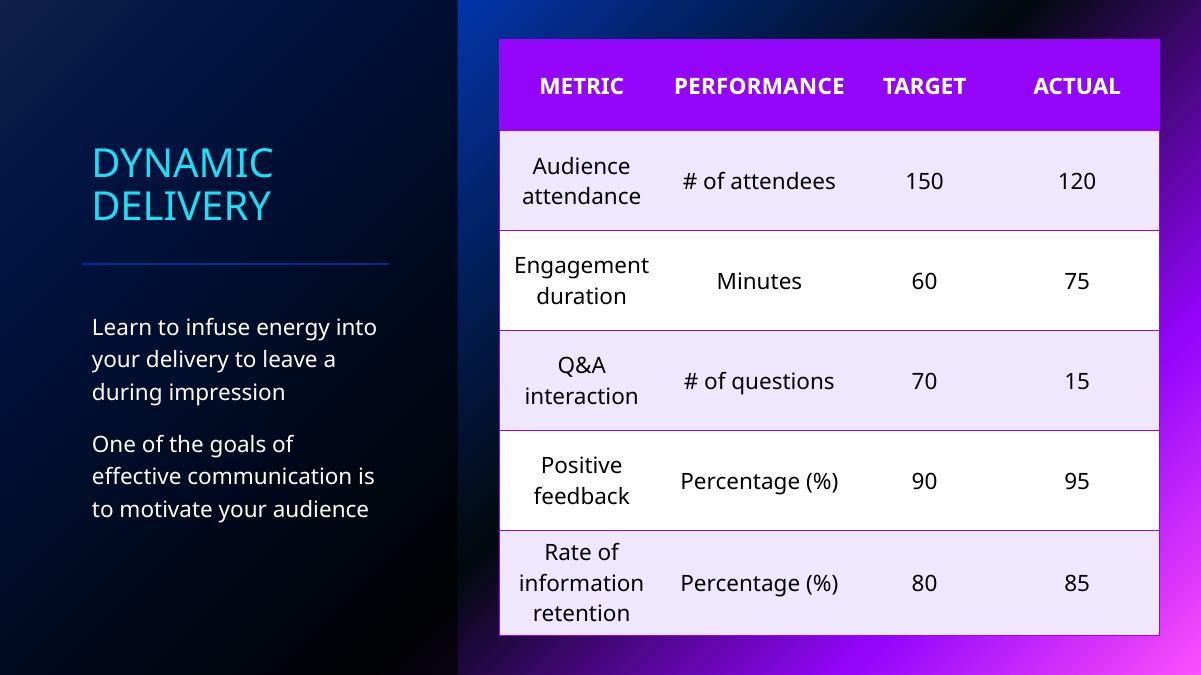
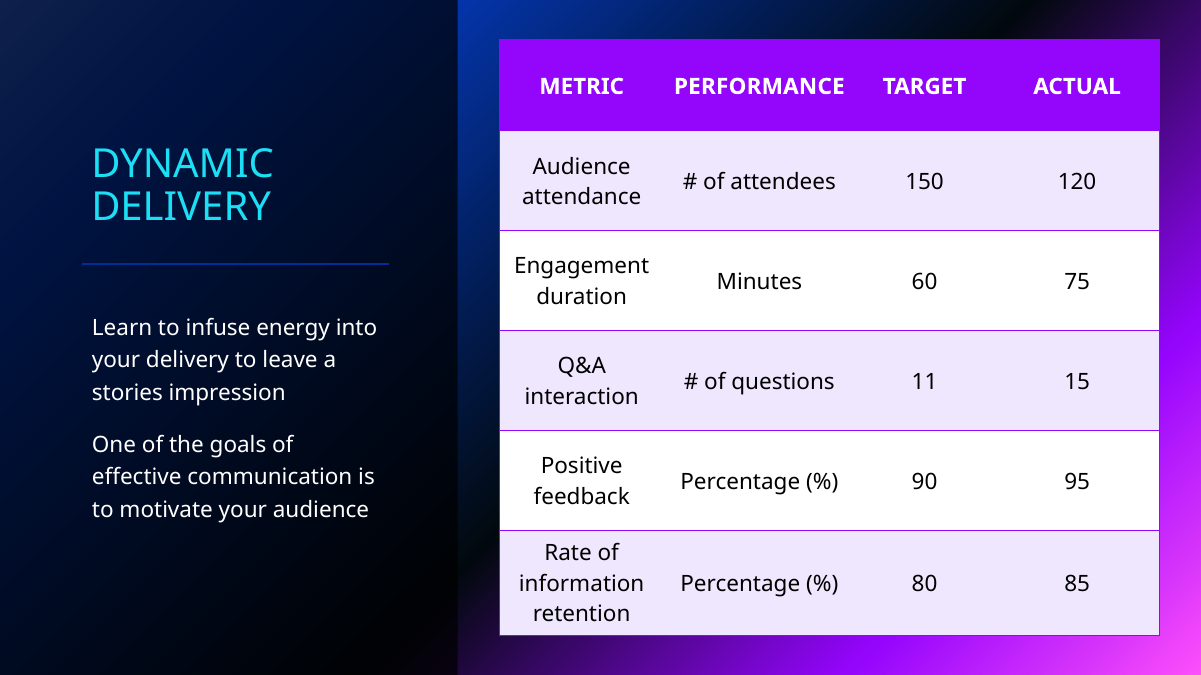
70: 70 -> 11 (925, 382)
during: during -> stories (127, 393)
